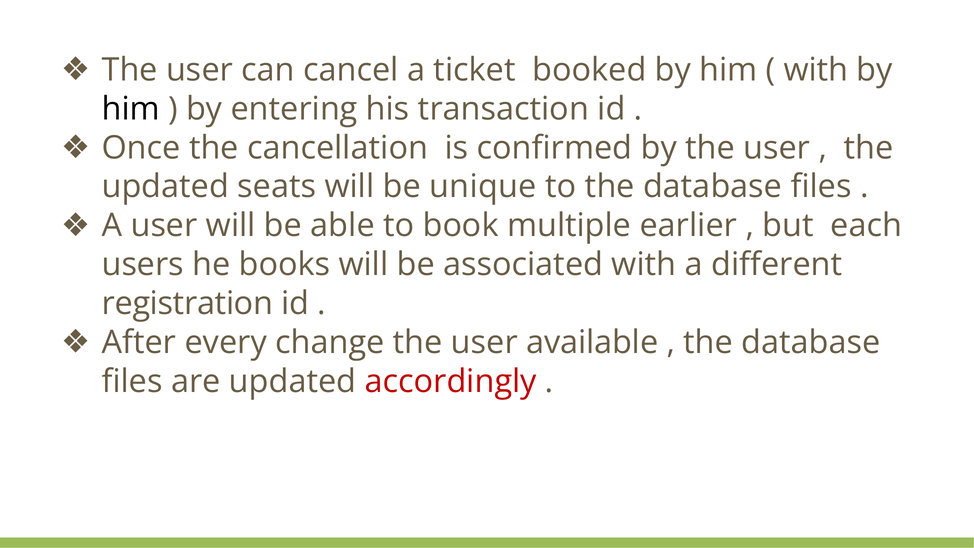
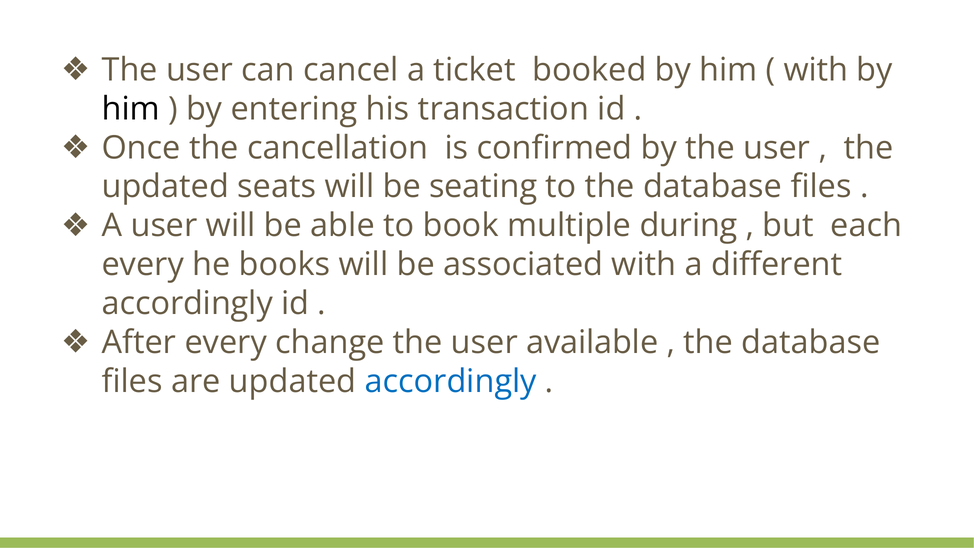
unique: unique -> seating (483, 187)
earlier: earlier -> during (688, 226)
users: users -> every (143, 265)
registration: registration -> accordingly (187, 304)
accordingly colour: red -> blue (451, 382)
